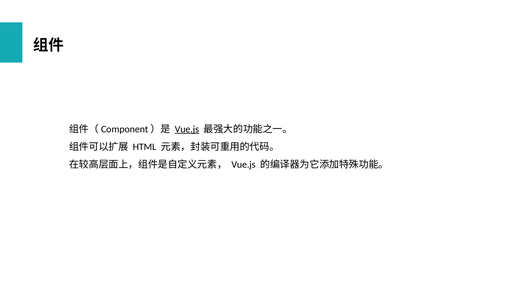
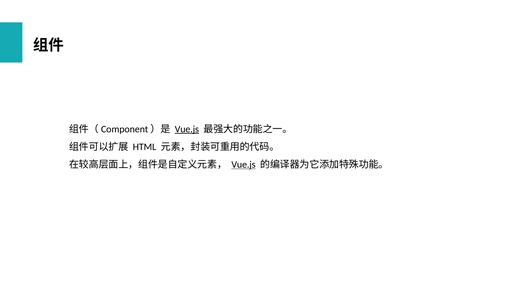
Vue.js underline: none -> present (244, 165)
